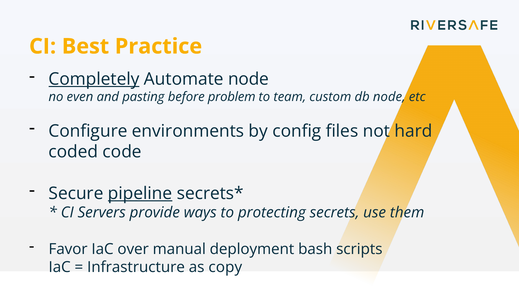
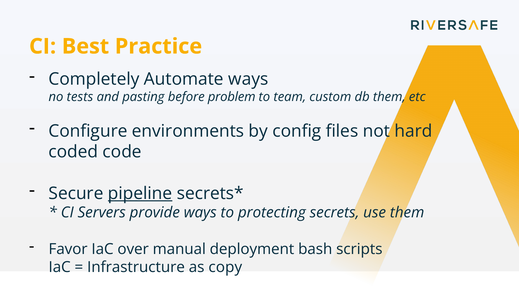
Completely underline: present -> none (94, 79)
Automate node: node -> ways (248, 79)
even: even -> tests (80, 97)
db node: node -> them (389, 97)
